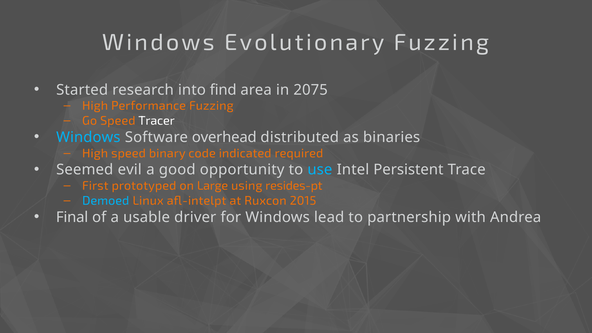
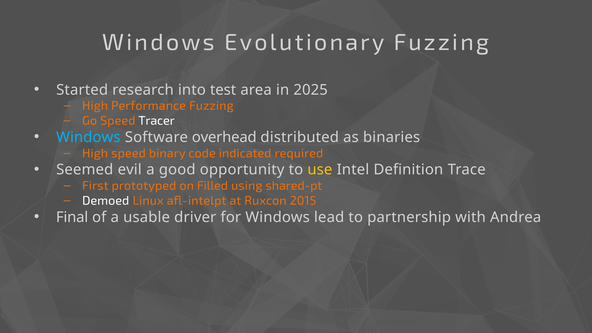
find: find -> test (223, 90)
2075: 2075 -> 2025 (311, 90)
use colour: light blue -> yellow (320, 170)
Persistent: Persistent -> Definition (408, 170)
Large: Large -> Filled (212, 186)
resides-pt: resides-pt -> shared-pt (294, 186)
Demoed colour: light blue -> white (106, 201)
